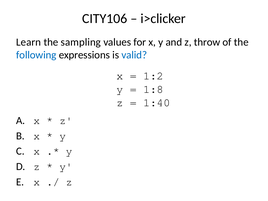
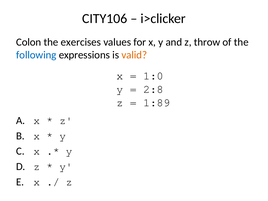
Learn: Learn -> Colon (29, 42)
sampling: sampling -> exercises (81, 42)
valid colour: blue -> orange (134, 55)
1:2: 1:2 -> 1:0 (153, 76)
1:8: 1:8 -> 2:8 (153, 89)
1:40: 1:40 -> 1:89 (157, 103)
